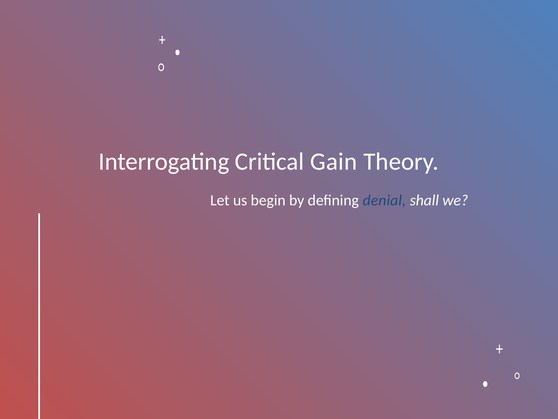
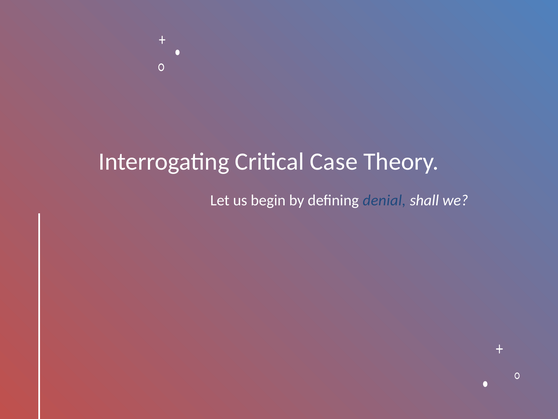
Gain: Gain -> Case (334, 162)
